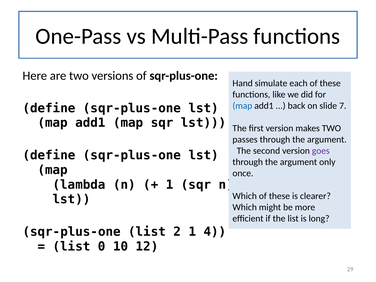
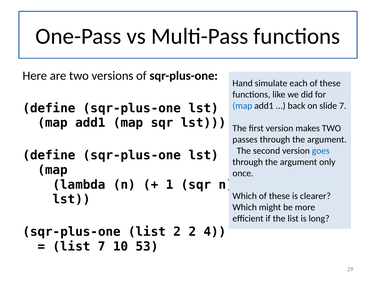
goes colour: purple -> blue (321, 151)
2 1: 1 -> 2 (192, 232)
list 0: 0 -> 7 (102, 246)
12: 12 -> 53 (147, 246)
